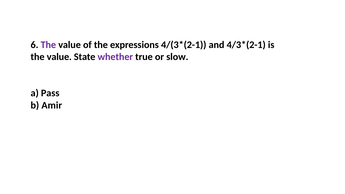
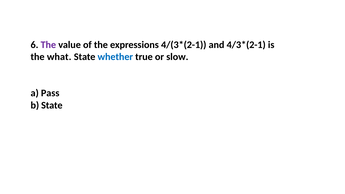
value: value -> what (59, 57)
whether colour: purple -> blue (115, 57)
b Amir: Amir -> State (52, 105)
